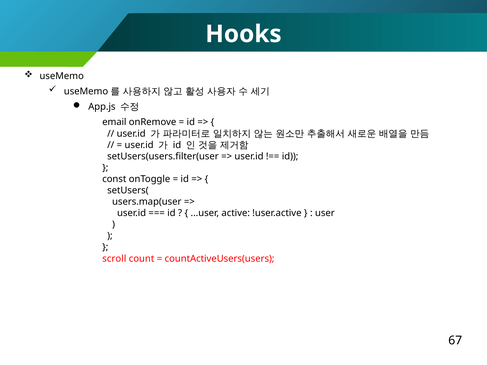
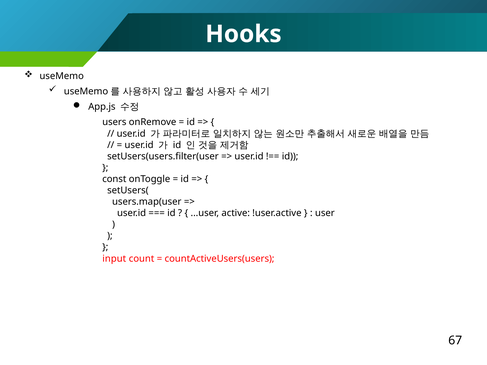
email: email -> users (114, 122)
scroll: scroll -> input (114, 259)
